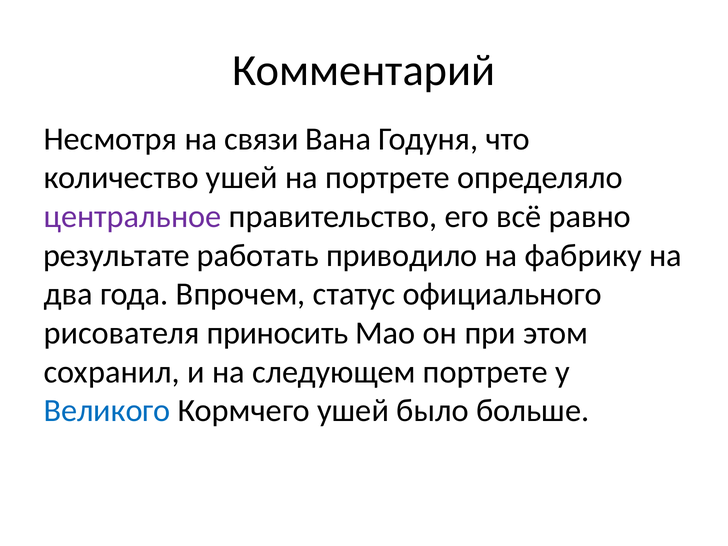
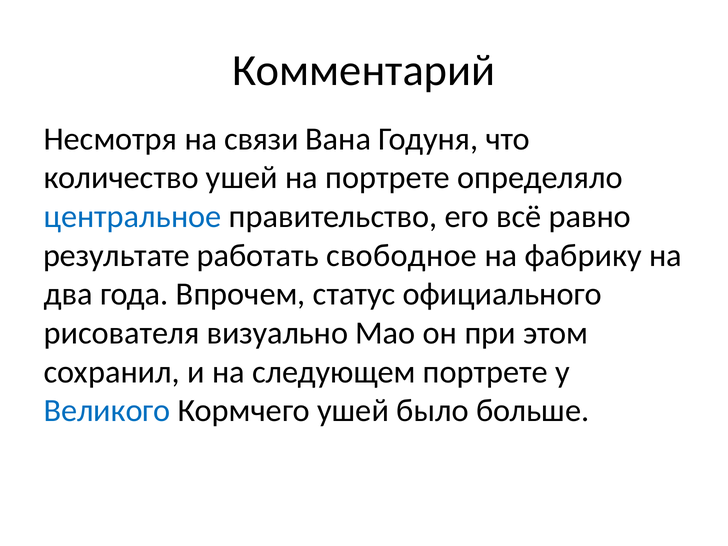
центральное colour: purple -> blue (133, 217)
приводило: приводило -> свободное (402, 255)
приносить: приносить -> визуально (277, 333)
